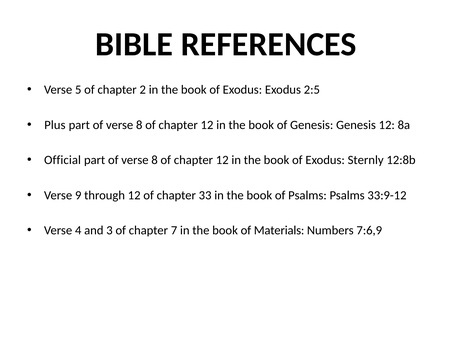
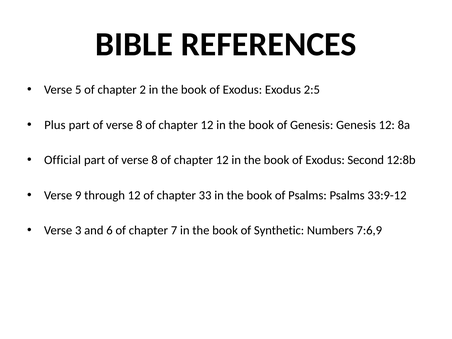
Sternly: Sternly -> Second (366, 160)
4: 4 -> 3 (78, 230)
3: 3 -> 6 (109, 230)
Materials: Materials -> Synthetic (279, 230)
